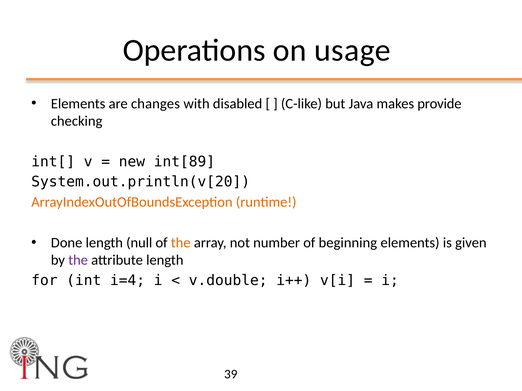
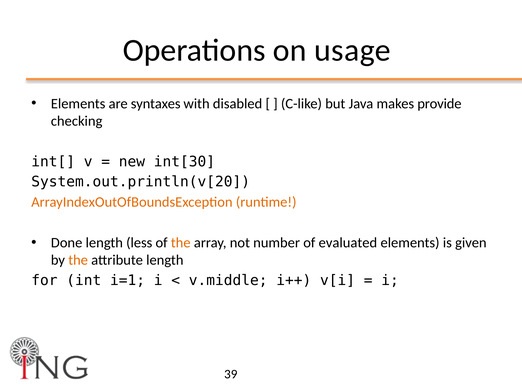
changes: changes -> syntaxes (156, 104)
int[89: int[89 -> int[30 (184, 162)
null: null -> less (139, 243)
beginning: beginning -> evaluated (348, 243)
the colour: purple -> orange (78, 261)
i=4: i=4 -> i=1 (128, 281)
v.double: v.double -> v.middle (228, 281)
